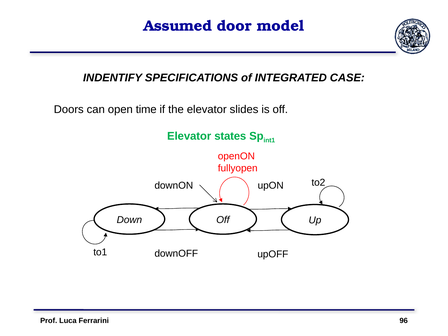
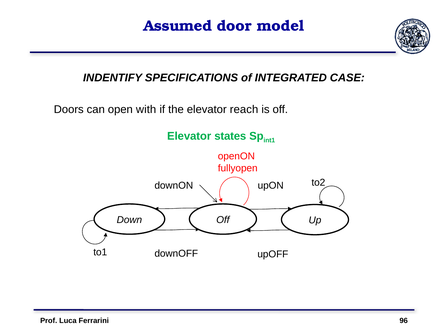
time: time -> with (146, 109)
slides: slides -> reach (244, 109)
